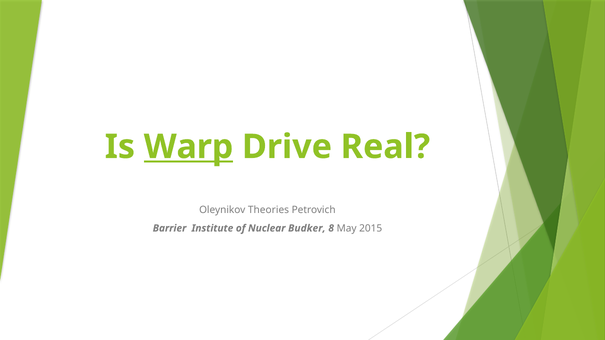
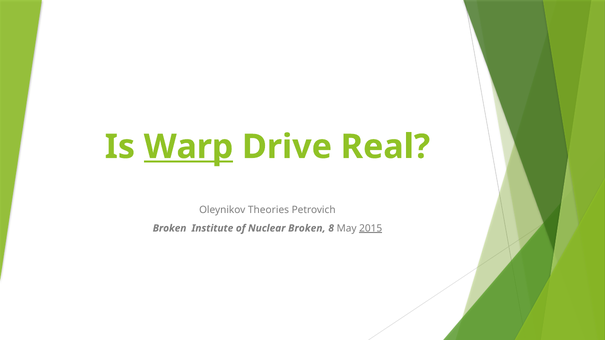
Barrier: Barrier -> Broken (170, 228)
Nuclear Budker: Budker -> Broken (307, 228)
2015 underline: none -> present (371, 228)
